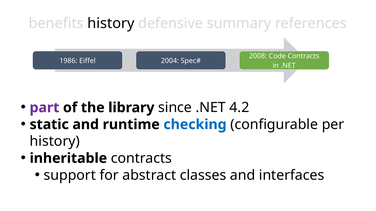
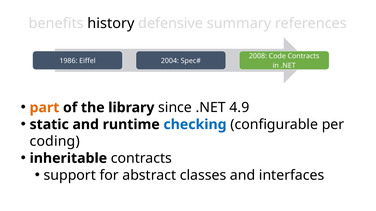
part colour: purple -> orange (44, 108)
4.2: 4.2 -> 4.9 (239, 108)
history: history -> coding (55, 142)
